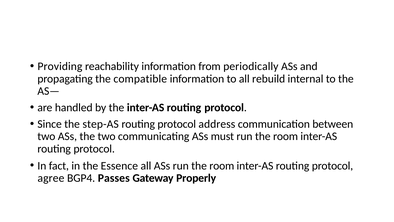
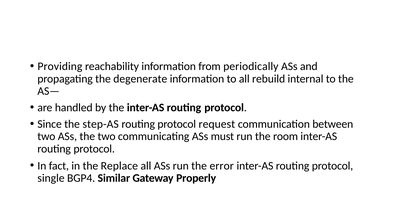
compatible: compatible -> degenerate (140, 79)
address: address -> request (217, 124)
Essence: Essence -> Replace (119, 165)
ASs run the room: room -> error (222, 165)
agree: agree -> single (51, 178)
Passes: Passes -> Similar (114, 178)
